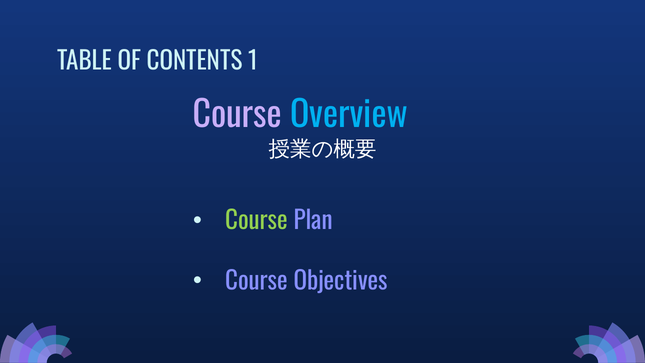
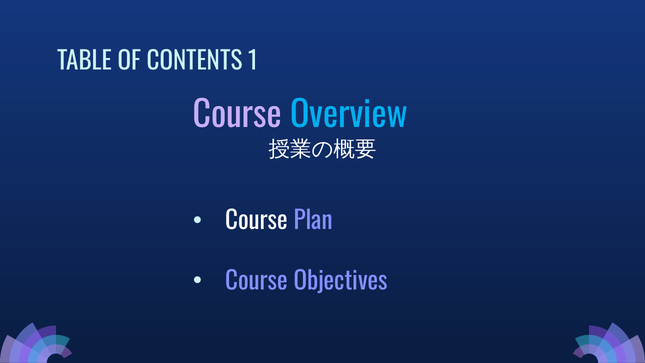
Course colour: light green -> white (257, 221)
